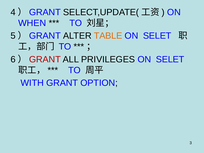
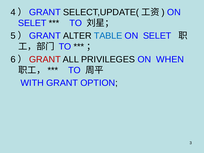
WHEN: WHEN -> SELET (32, 23)
TABLE colour: orange -> blue (108, 36)
PRIVILEGES ON SELET: SELET -> WHEN (170, 59)
